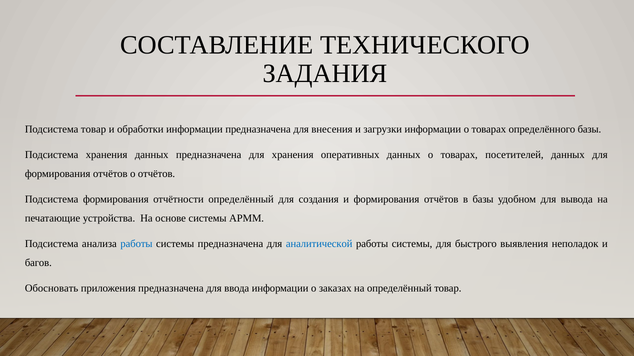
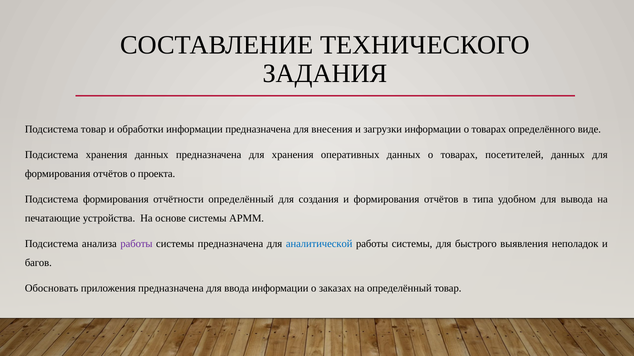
определённого базы: базы -> виде (589, 130)
о отчётов: отчётов -> проекта (157, 174)
в базы: базы -> типа (483, 200)
работы colour: blue -> purple (136, 244)
